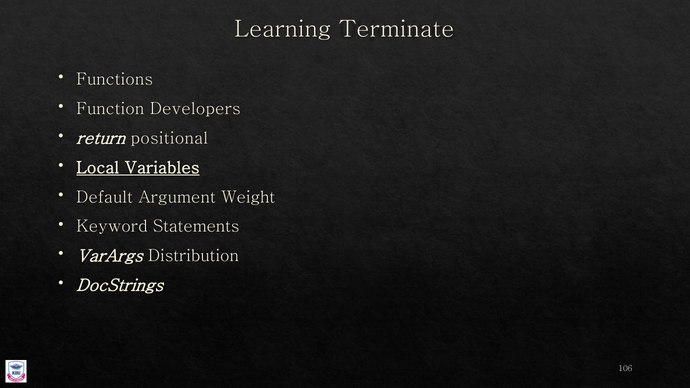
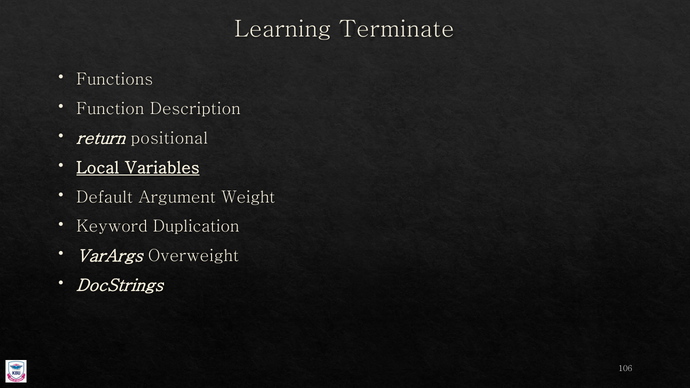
Developers: Developers -> Description (195, 109)
Statements: Statements -> Duplication (196, 227)
Distribution: Distribution -> Overweight (193, 256)
